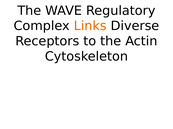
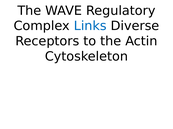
Links colour: orange -> blue (90, 26)
